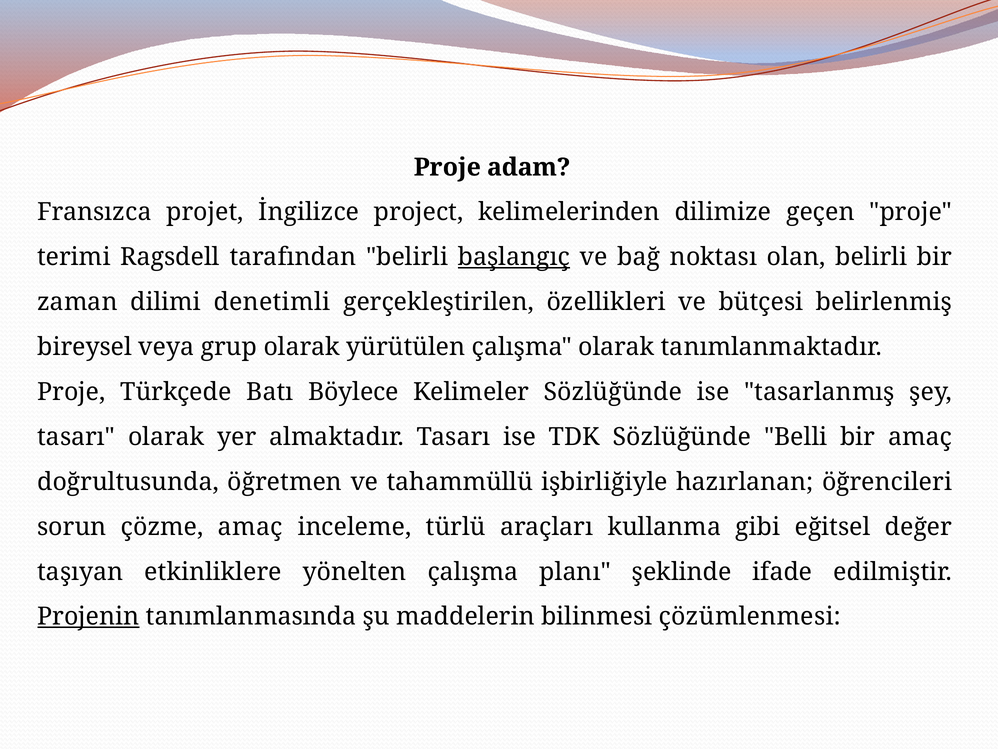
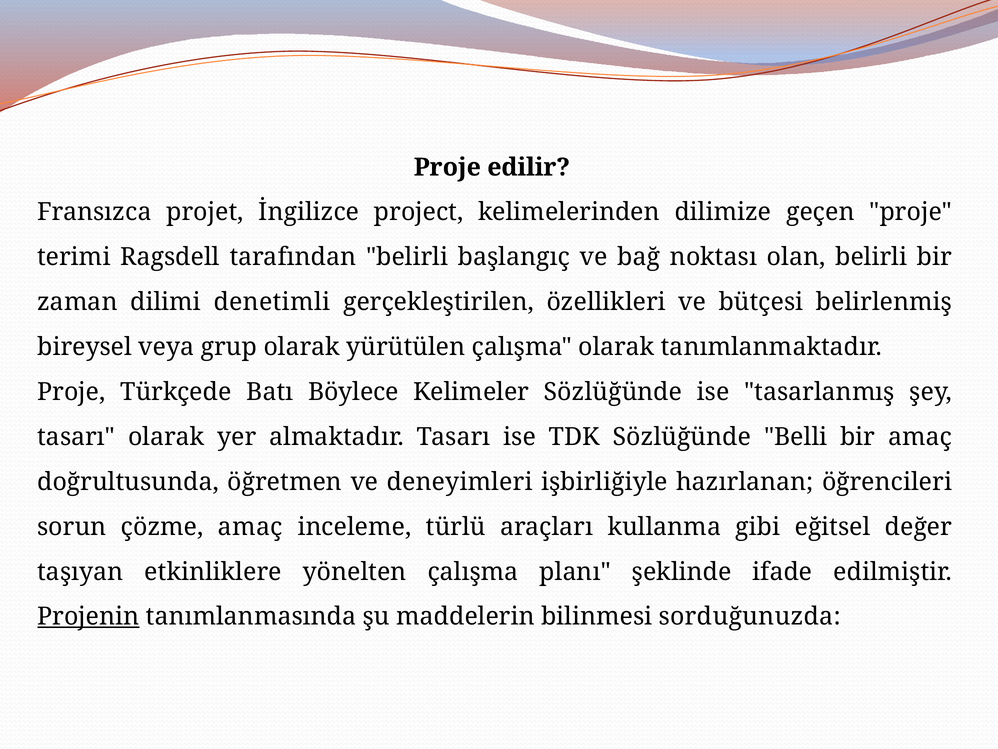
adam: adam -> edilir (529, 167)
başlangıç underline: present -> none (514, 257)
tahammüllü: tahammüllü -> deneyimleri (460, 482)
çözümlenmesi: çözümlenmesi -> sorduğunuzda (750, 616)
